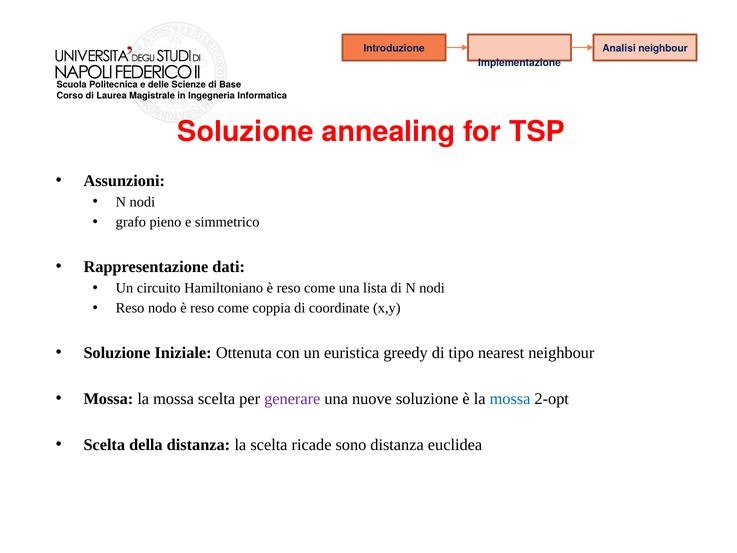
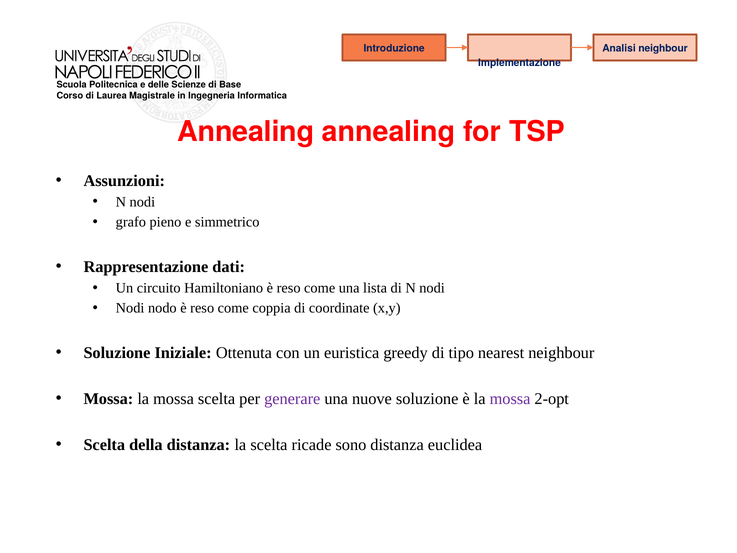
Soluzione: Soluzione -> Annealing (246, 132)
Reso: Reso -> Nodi (130, 308)
mossa colour: blue -> purple (510, 399)
